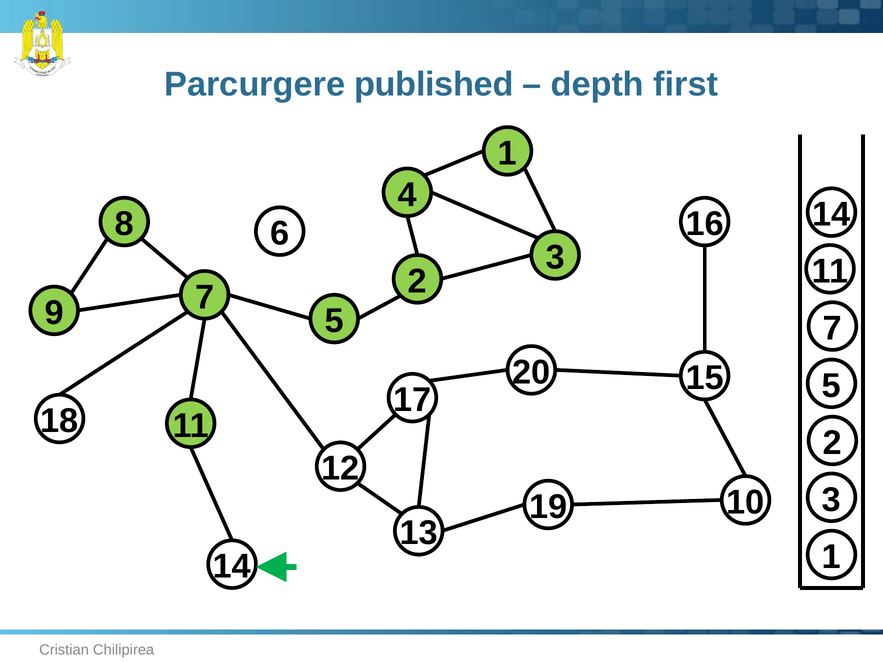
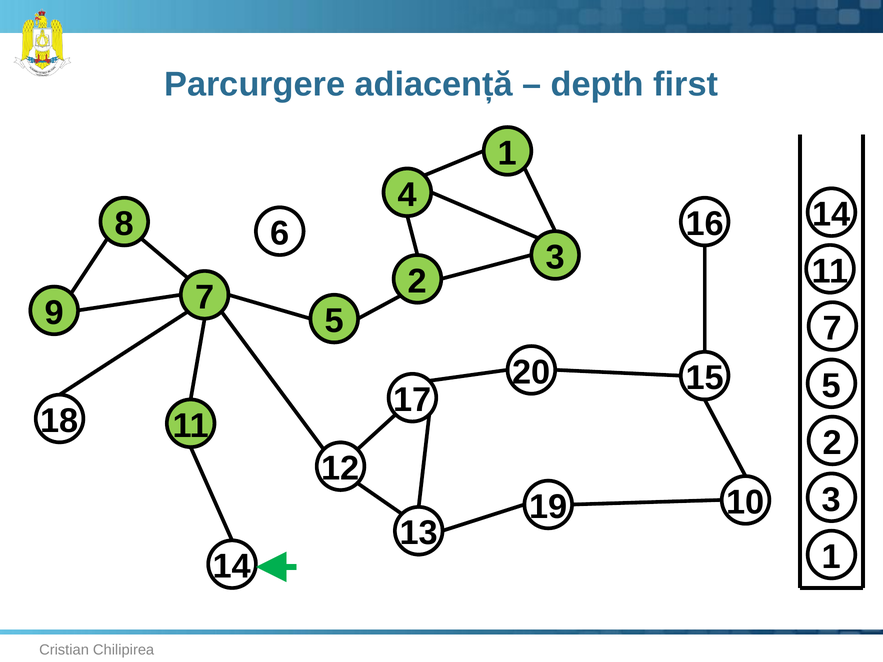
published: published -> adiacență (434, 85)
